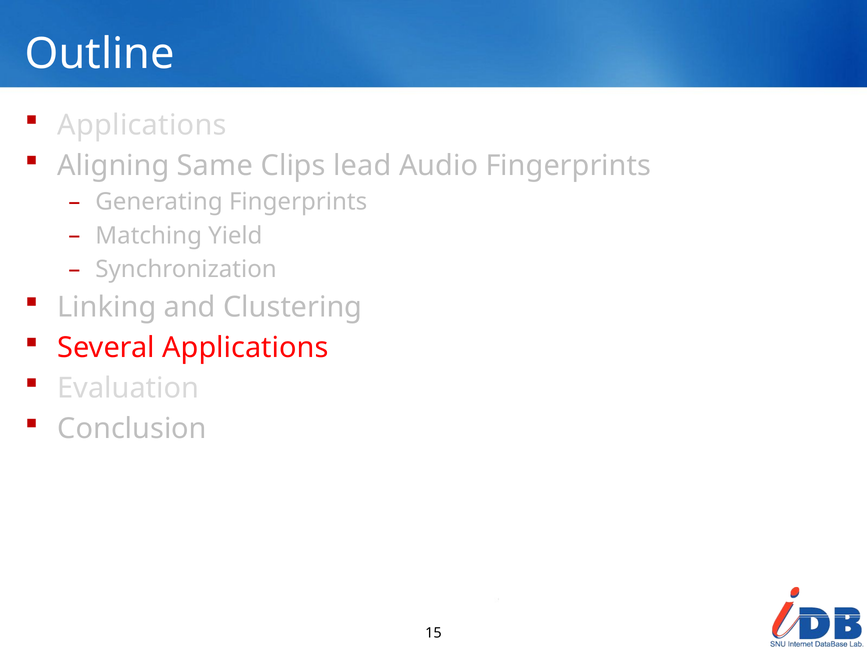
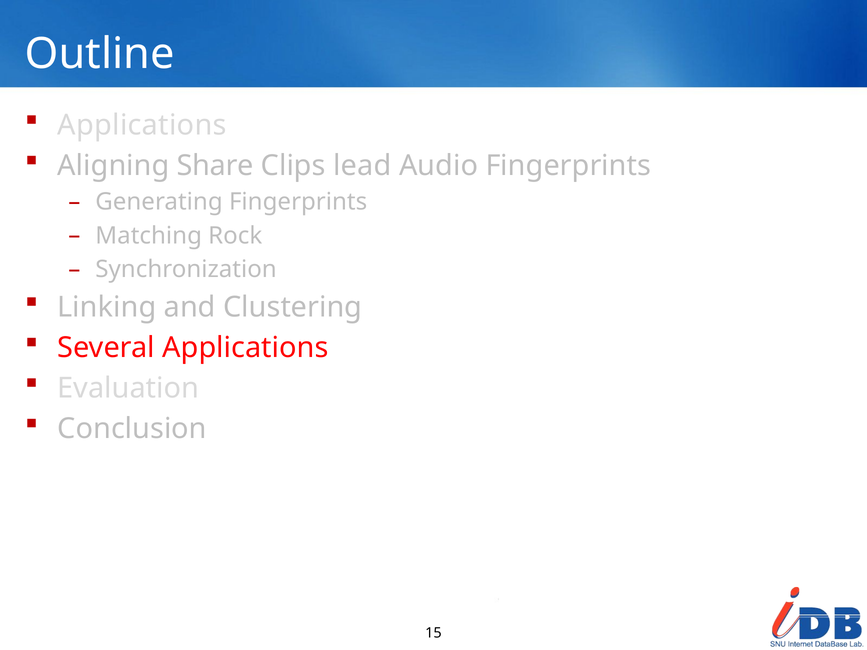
Same: Same -> Share (215, 166)
Yield: Yield -> Rock (235, 236)
